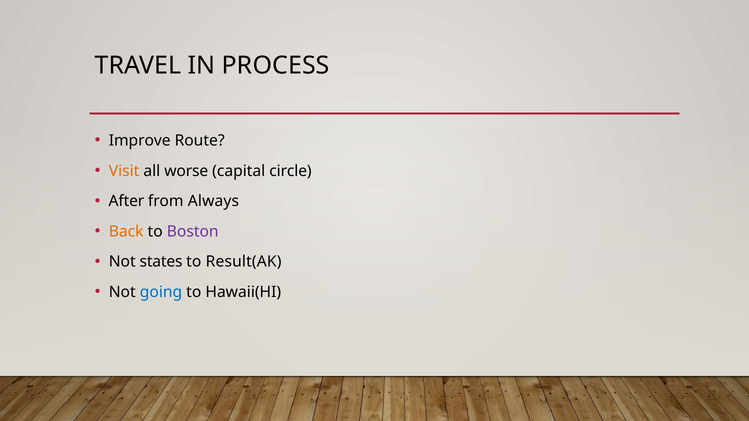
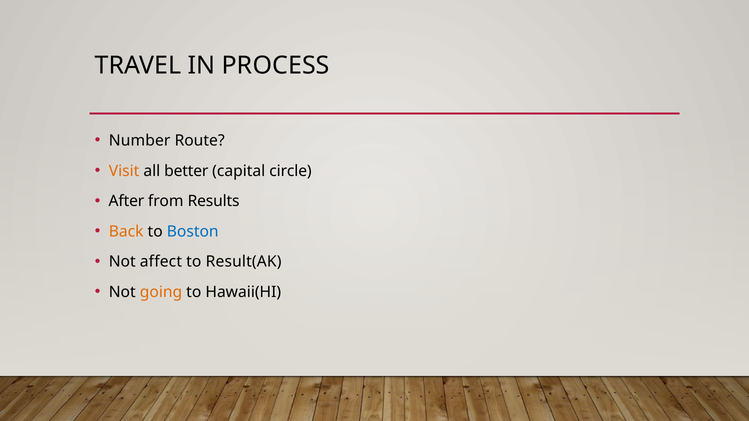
Improve: Improve -> Number (140, 141)
worse: worse -> better (186, 171)
Always: Always -> Results (214, 201)
Boston colour: purple -> blue (193, 232)
states: states -> affect (161, 262)
going colour: blue -> orange (161, 292)
